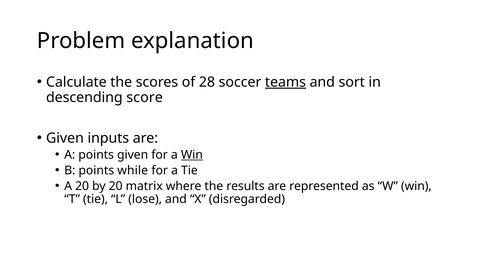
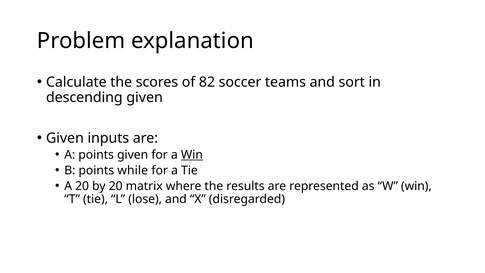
28: 28 -> 82 (207, 82)
teams underline: present -> none (285, 82)
descending score: score -> given (145, 97)
